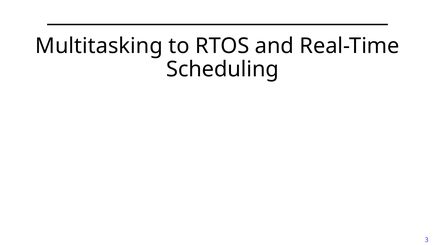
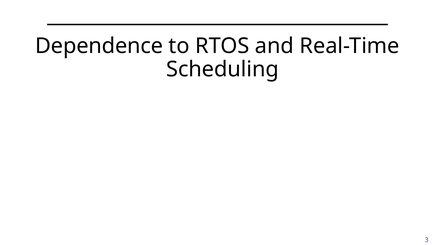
Multitasking: Multitasking -> Dependence (99, 46)
